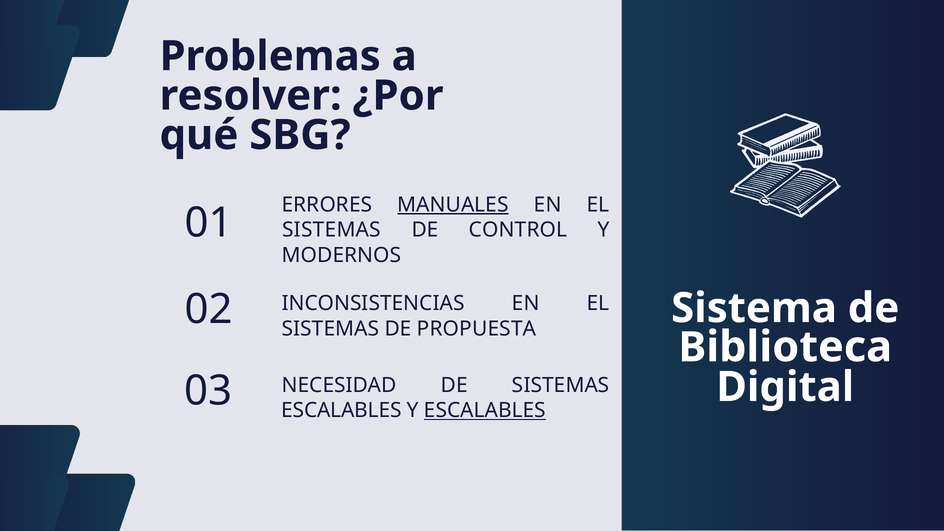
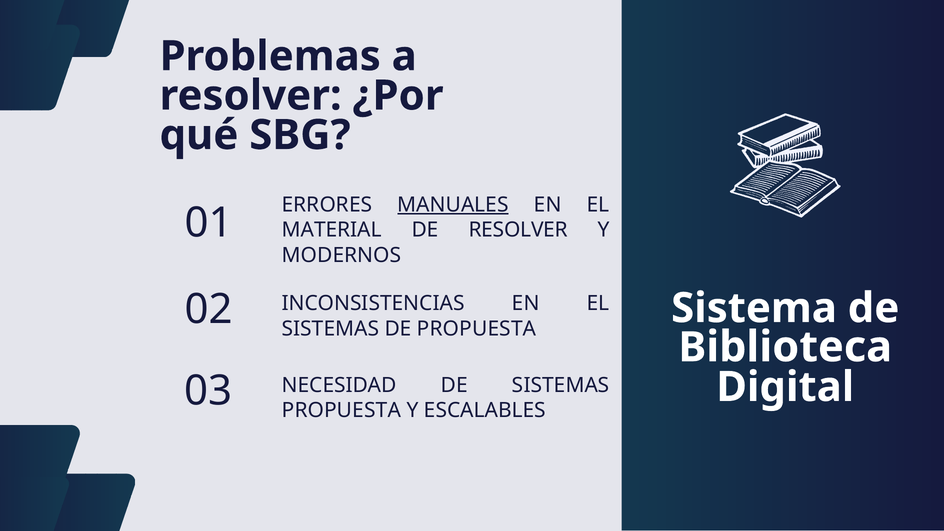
SISTEMAS: SISTEMAS -> MATERIAL (332, 230)
DE CONTROL: CONTROL -> RESOLVER (518, 230)
ESCALABLES: ESCALABLES -> PROPUESTA (341, 411)
ESCALABLES underline: present -> none (485, 411)
